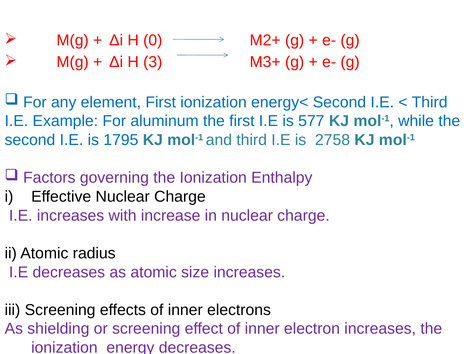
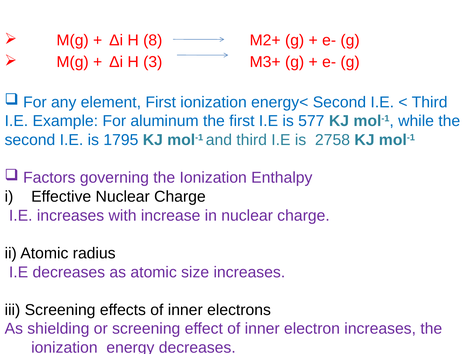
0: 0 -> 8 (153, 40)
